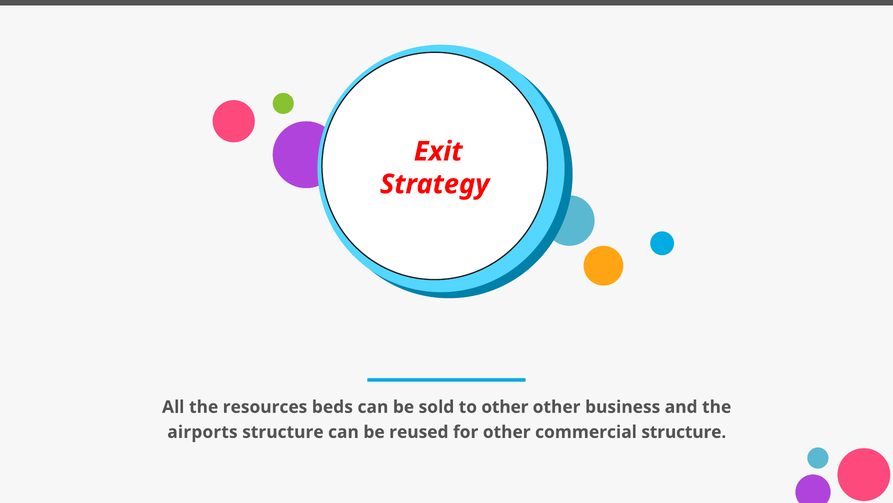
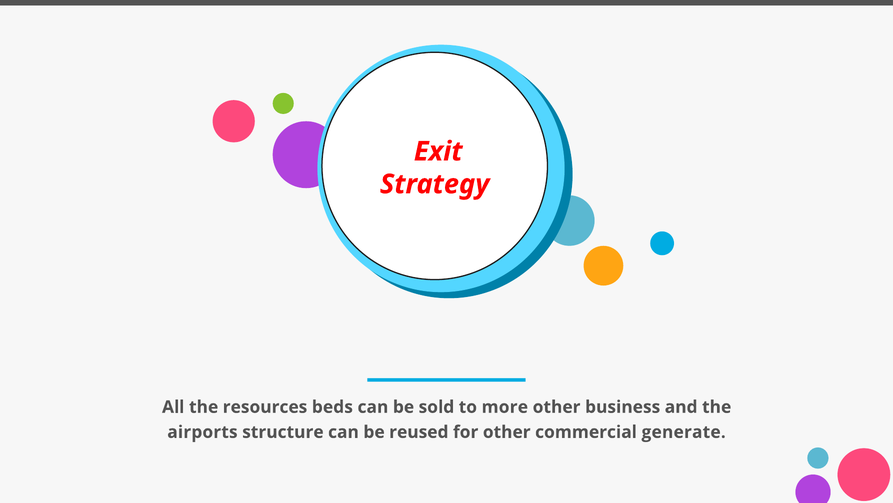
to other: other -> more (505, 407)
commercial structure: structure -> generate (684, 432)
